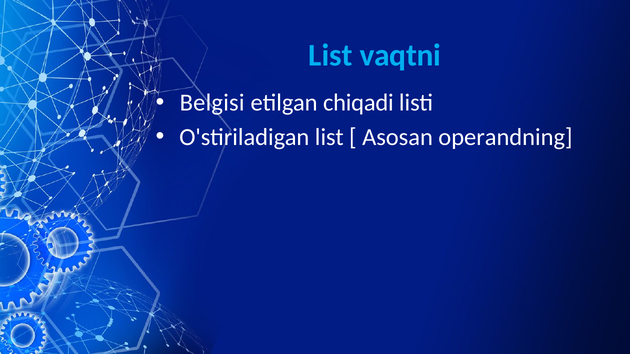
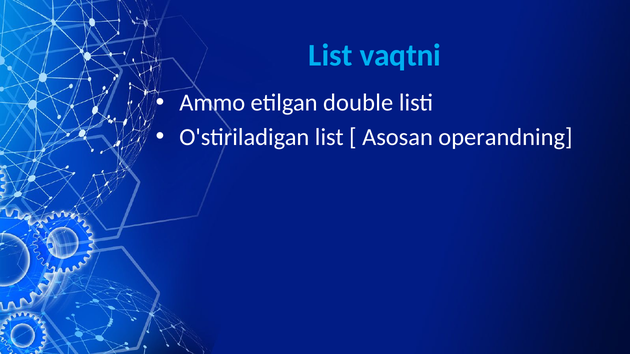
Belgisi: Belgisi -> Ammo (212, 103)
chiqadi: chiqadi -> double (358, 103)
